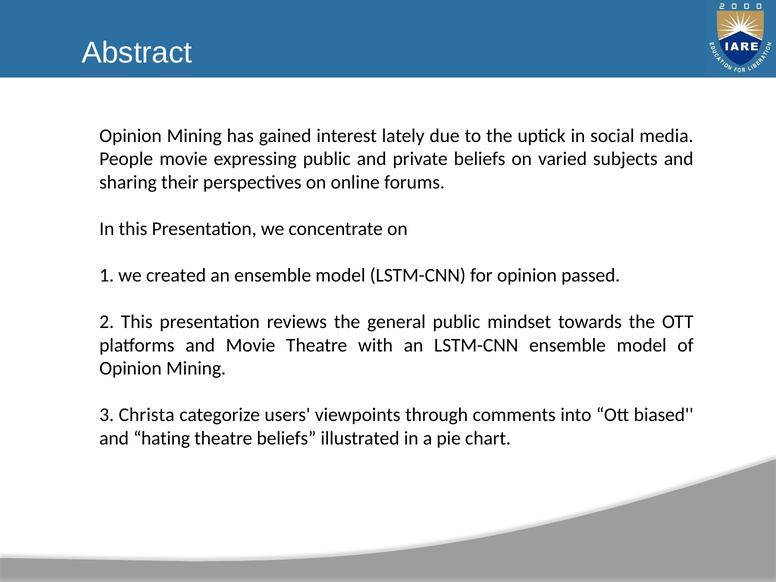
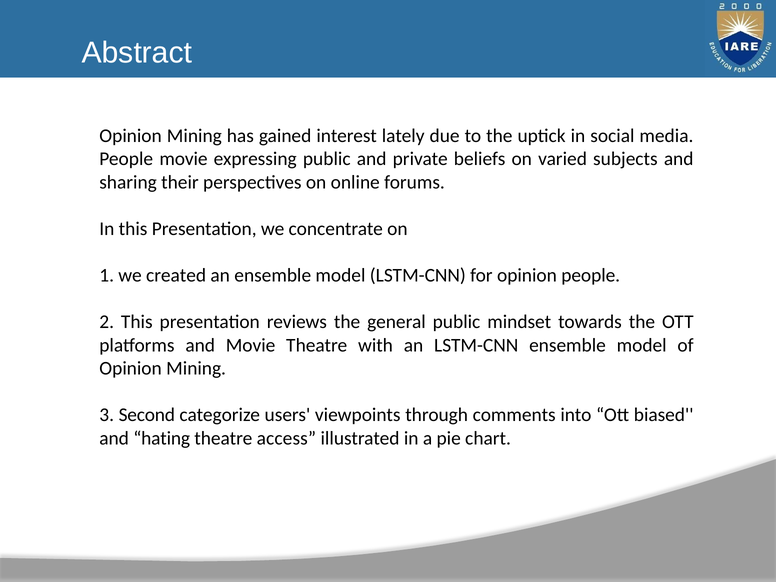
opinion passed: passed -> people (591, 275)
Christa: Christa -> Second (147, 415)
theatre beliefs: beliefs -> access (286, 438)
